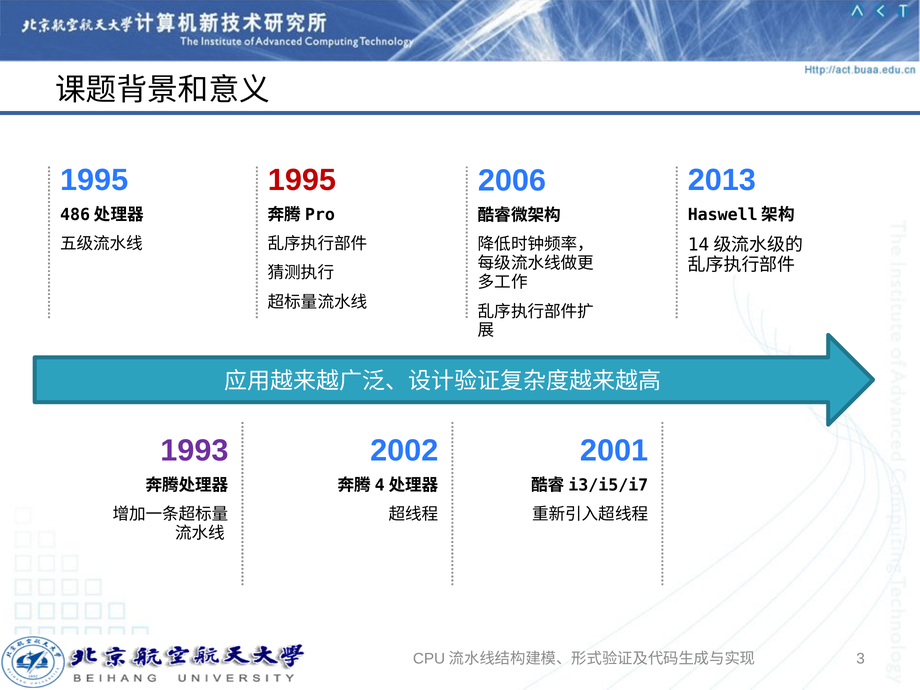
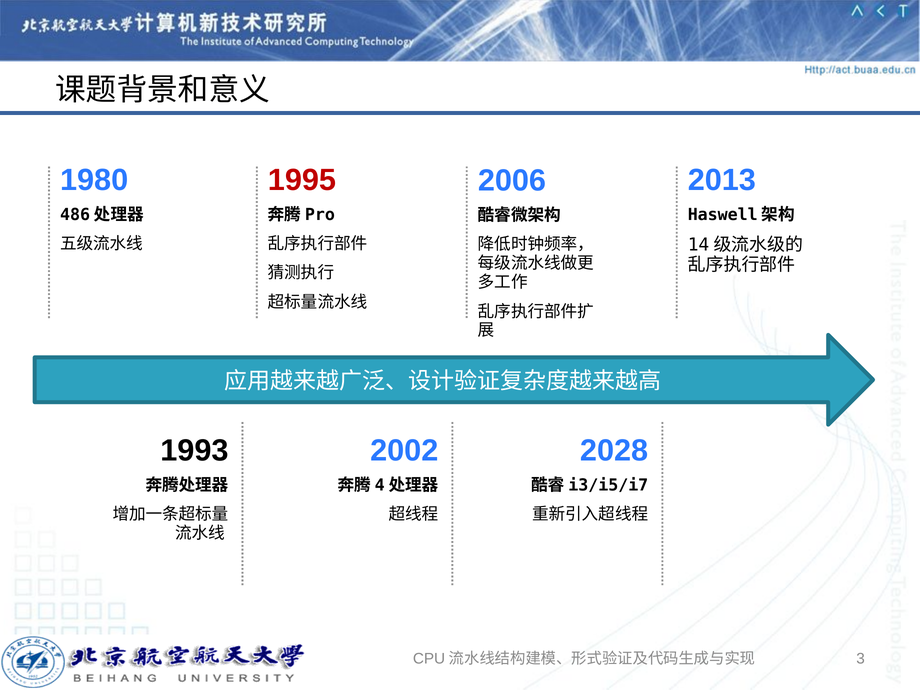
1995: 1995 -> 1980 (94, 180)
1993 colour: purple -> black (194, 451)
2001: 2001 -> 2028 (614, 451)
